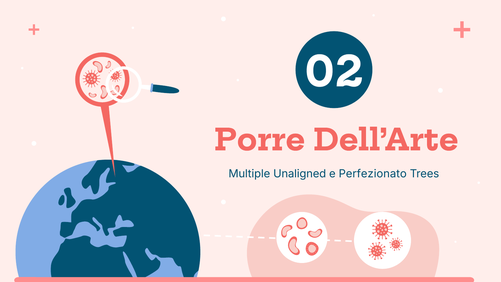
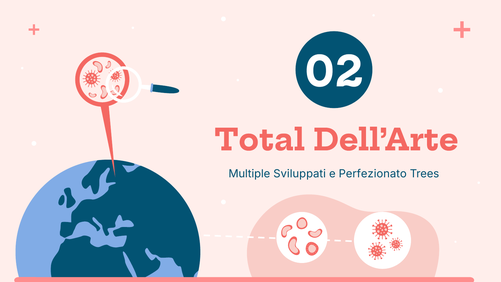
Porre: Porre -> Total (260, 140)
Unaligned: Unaligned -> Sviluppati (300, 174)
